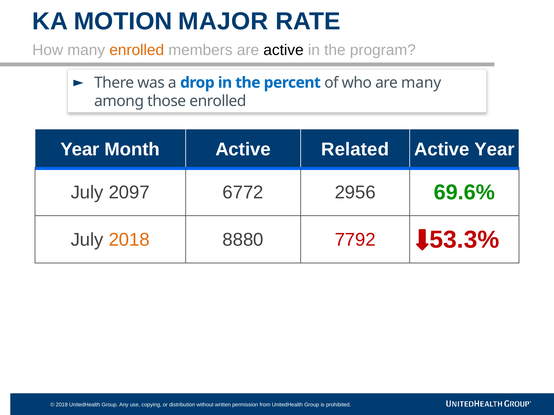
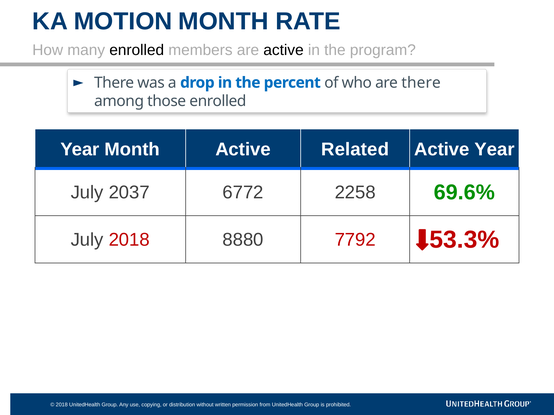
MOTION MAJOR: MAJOR -> MONTH (223, 21)
enrolled colour: orange -> black (137, 50)
are many: many -> there (421, 83)
2097: 2097 -> 2037 (129, 193)
2956: 2956 -> 2258 (355, 193)
2018 colour: orange -> red (129, 240)
